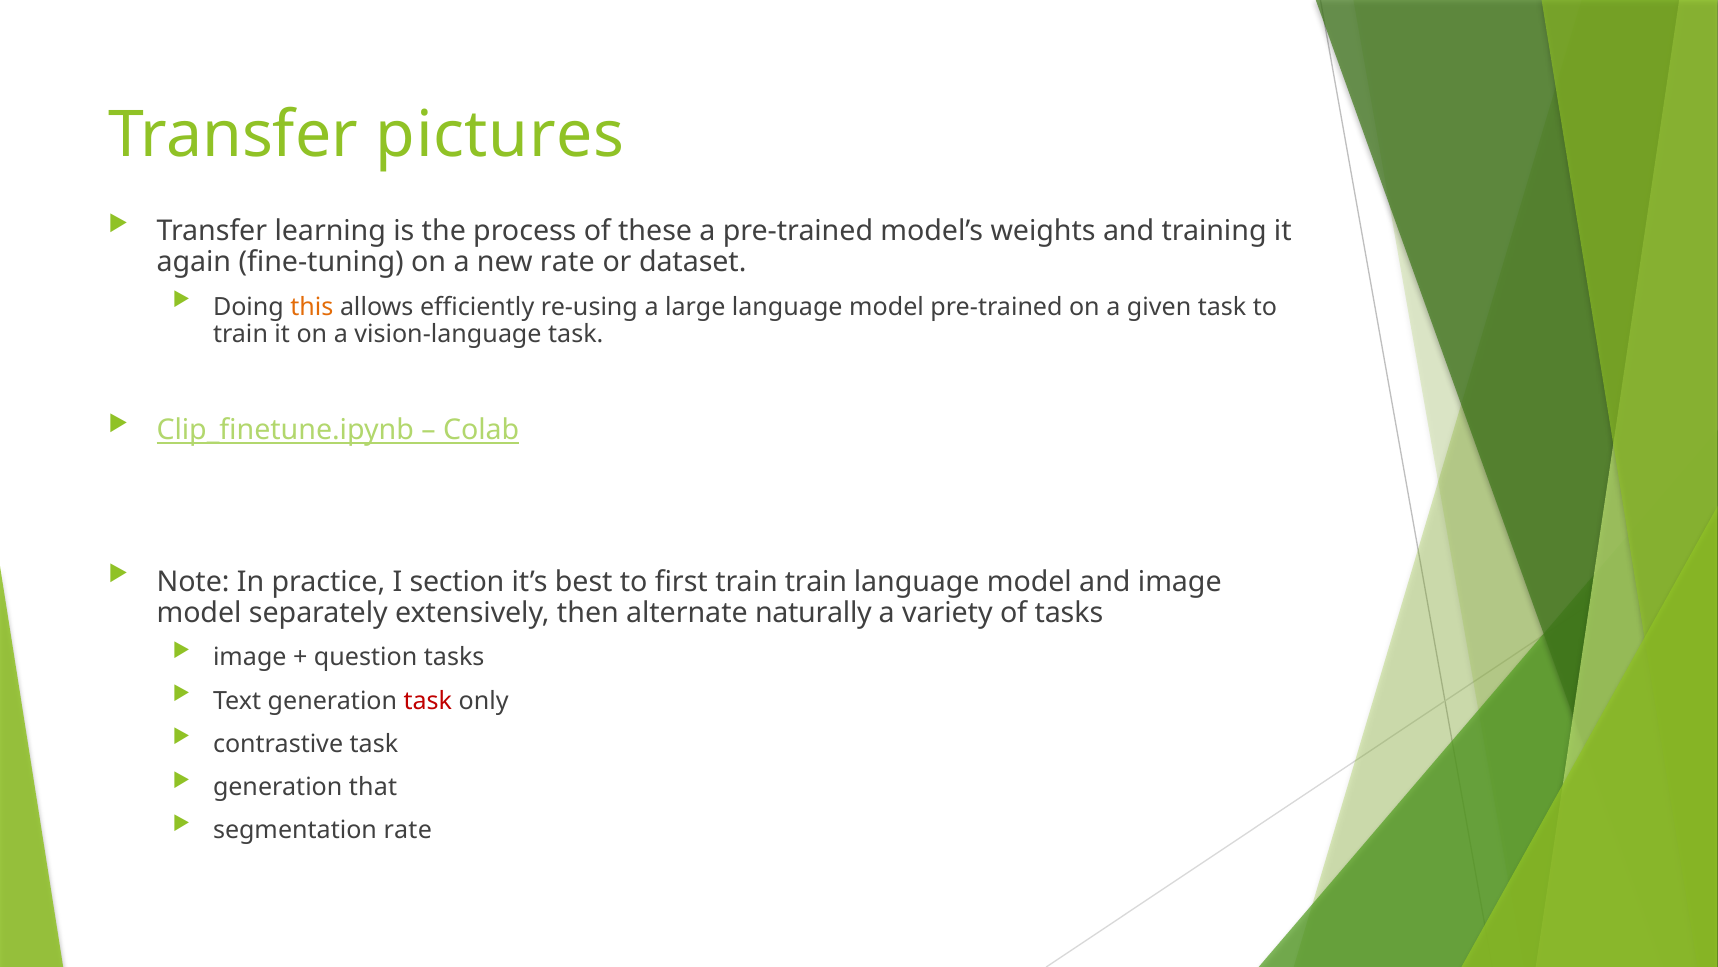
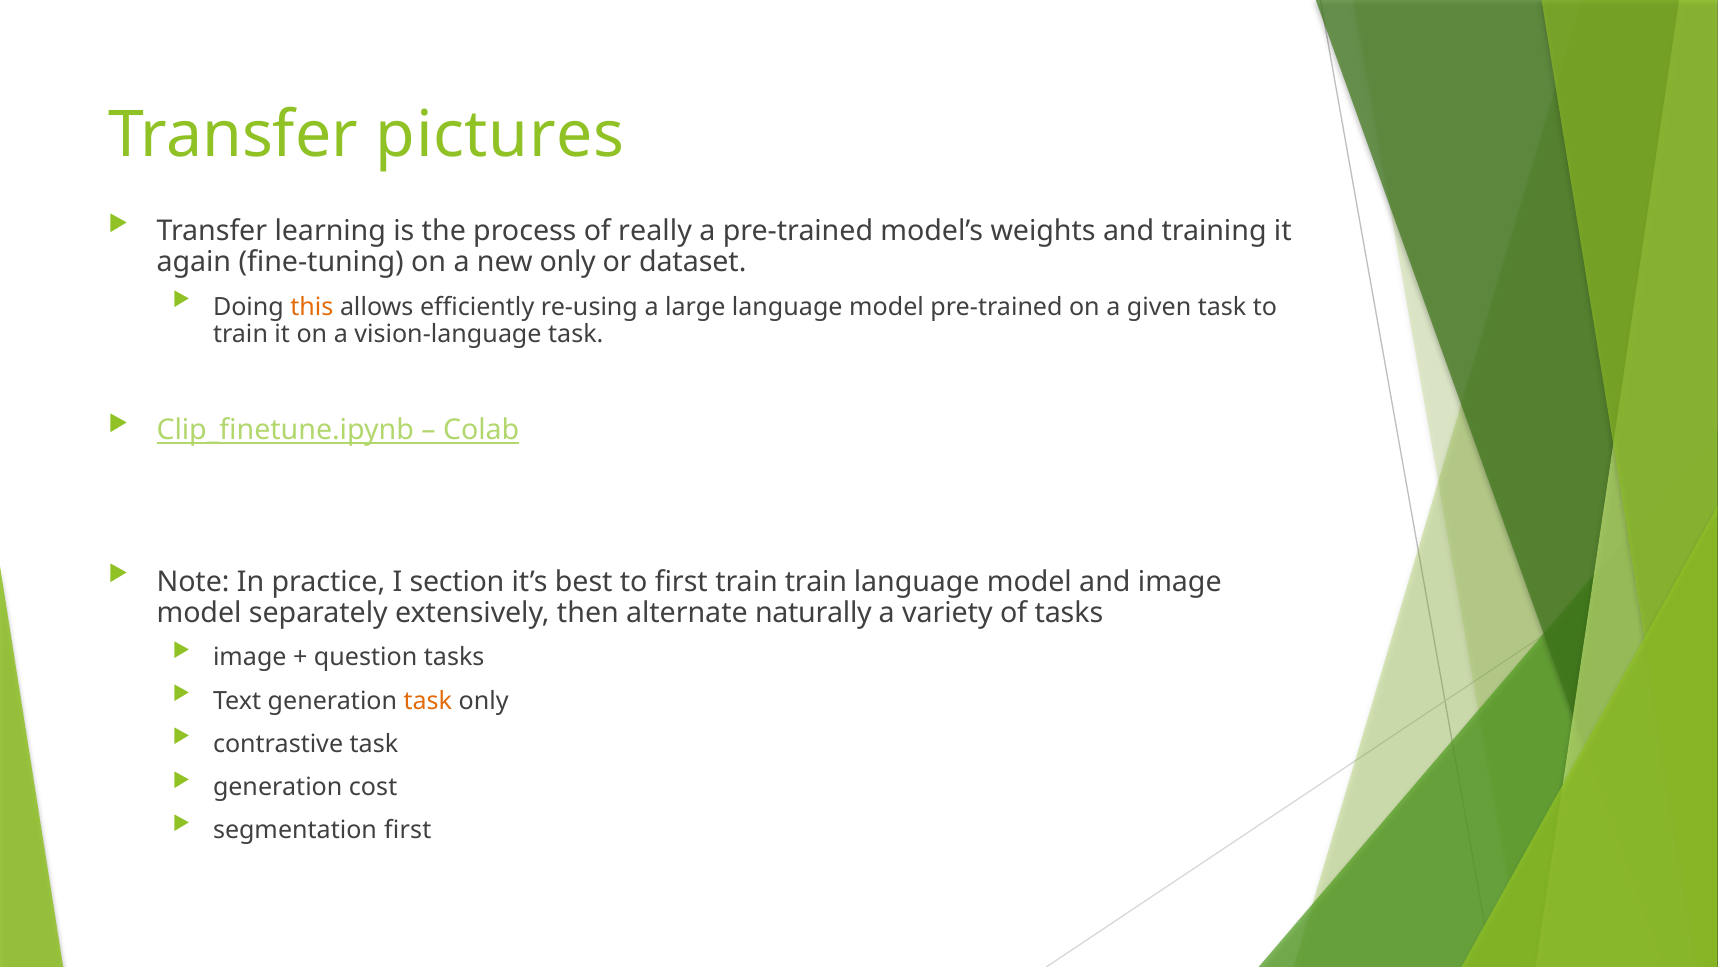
these: these -> really (655, 231)
new rate: rate -> only (568, 262)
task colour: red -> orange (428, 700)
that: that -> cost (373, 787)
segmentation rate: rate -> first (408, 830)
